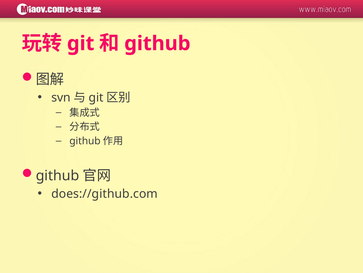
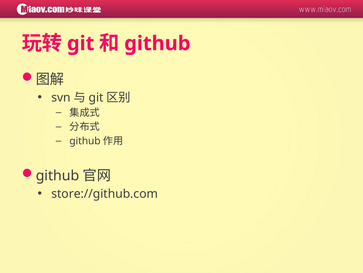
does://github.com: does://github.com -> store://github.com (105, 193)
